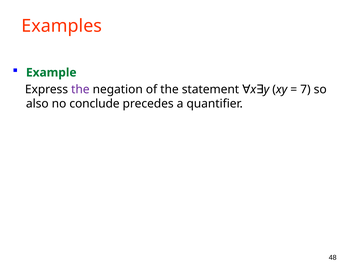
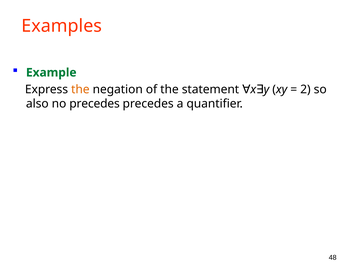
the colour: purple -> orange (80, 89)
7: 7 -> 2 (305, 89)
no conclude: conclude -> precedes (95, 103)
